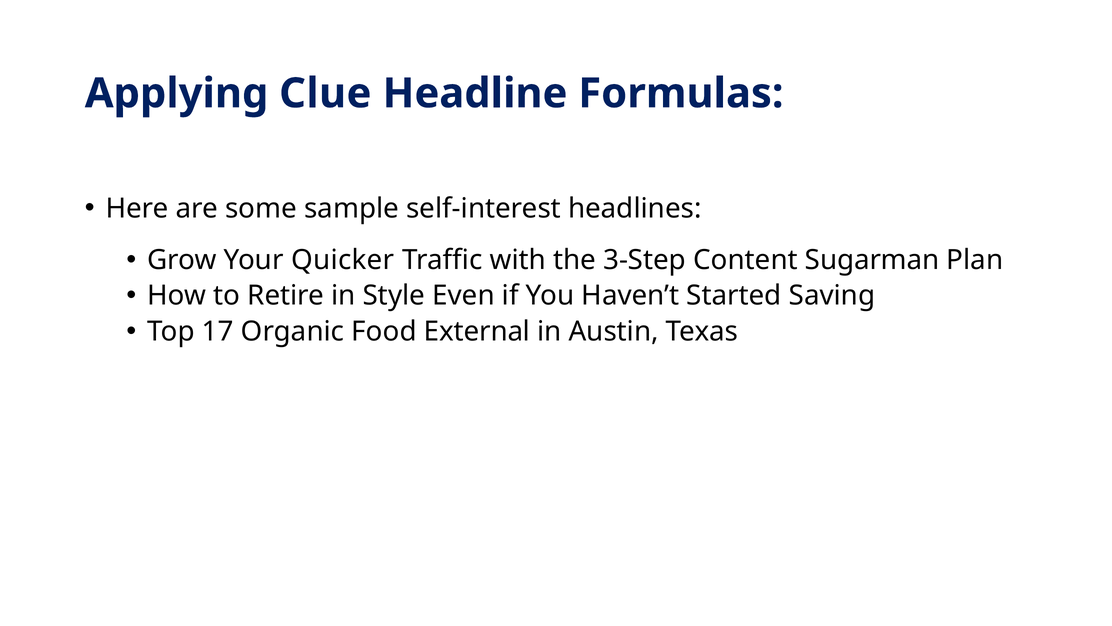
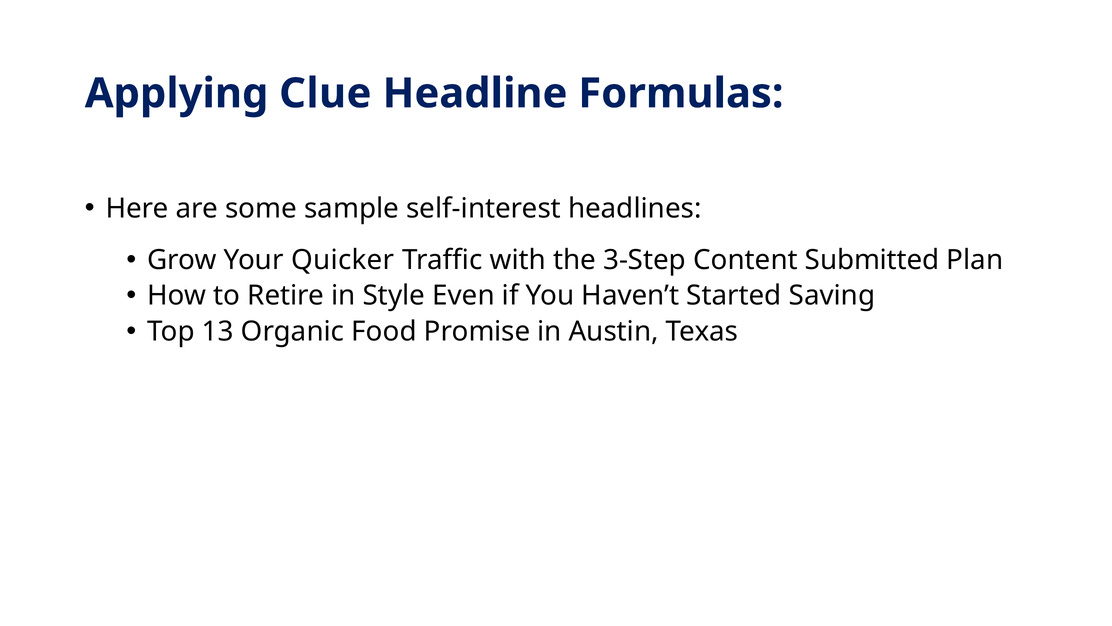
Sugarman: Sugarman -> Submitted (872, 260)
17: 17 -> 13 (218, 331)
External: External -> Promise (477, 331)
